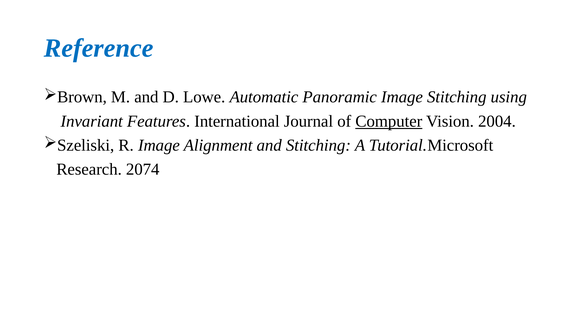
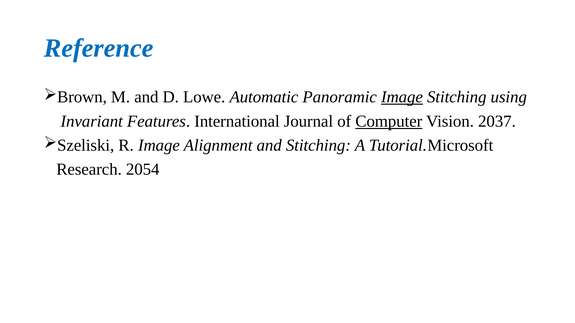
Image underline: none -> present (402, 97)
2004: 2004 -> 2037 (497, 121)
2074: 2074 -> 2054 (143, 170)
